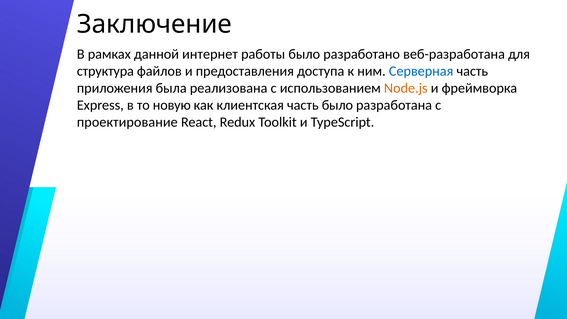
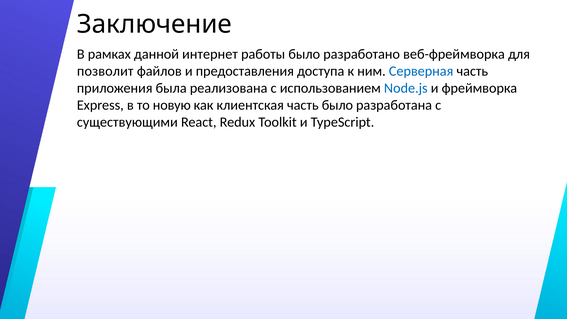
веб-разработана: веб-разработана -> веб-фреймворка (454, 54)
структура: структура -> позволит (105, 71)
Node.js colour: orange -> blue (406, 88)
проектирование: проектирование -> существующими (127, 122)
